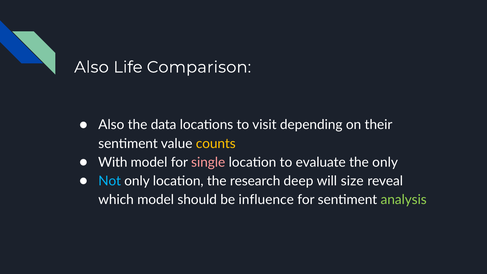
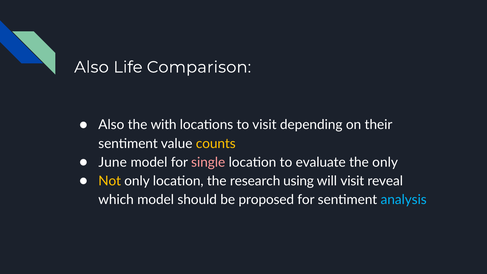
data: data -> with (164, 125)
With: With -> June (113, 162)
Not colour: light blue -> yellow (110, 181)
deep: deep -> using (299, 181)
will size: size -> visit (352, 181)
influence: influence -> proposed (266, 200)
analysis colour: light green -> light blue (404, 200)
